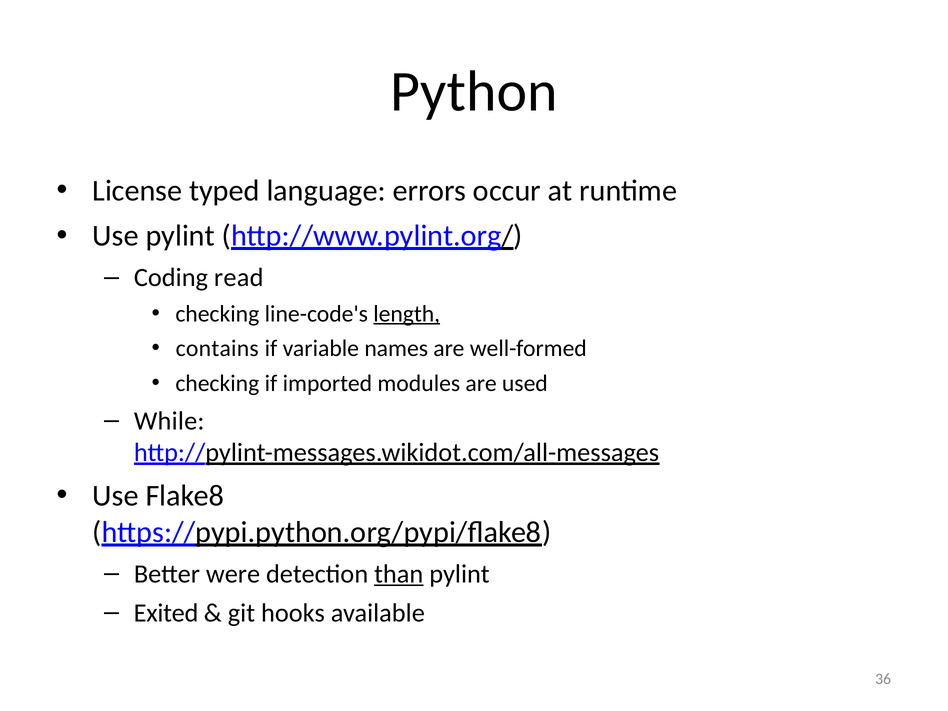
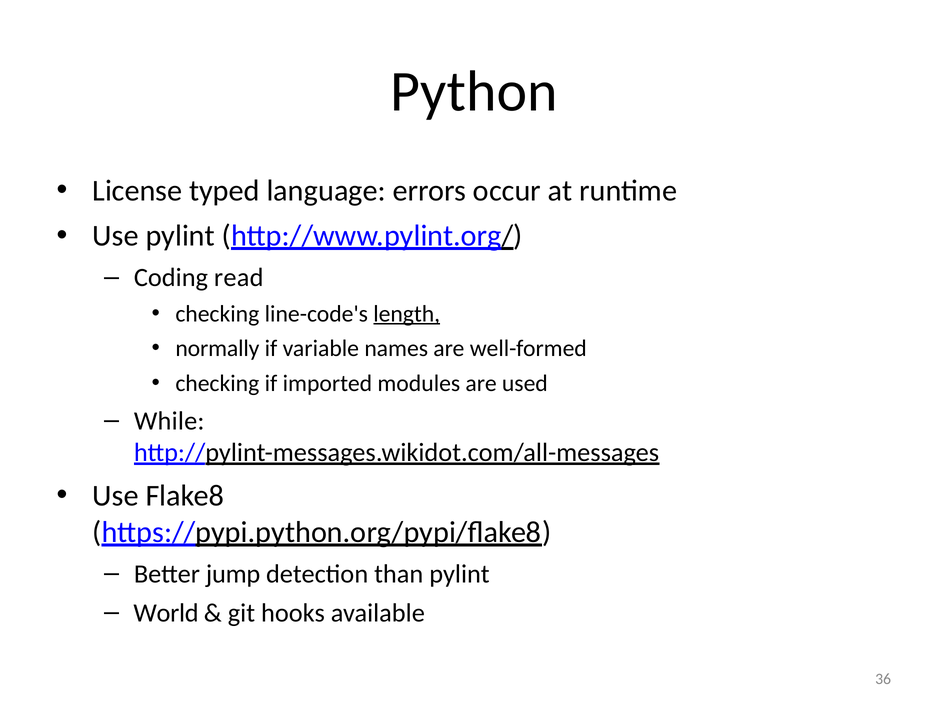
contains: contains -> normally (217, 348)
were: were -> jump (233, 574)
than underline: present -> none (399, 574)
Exited: Exited -> World (166, 613)
